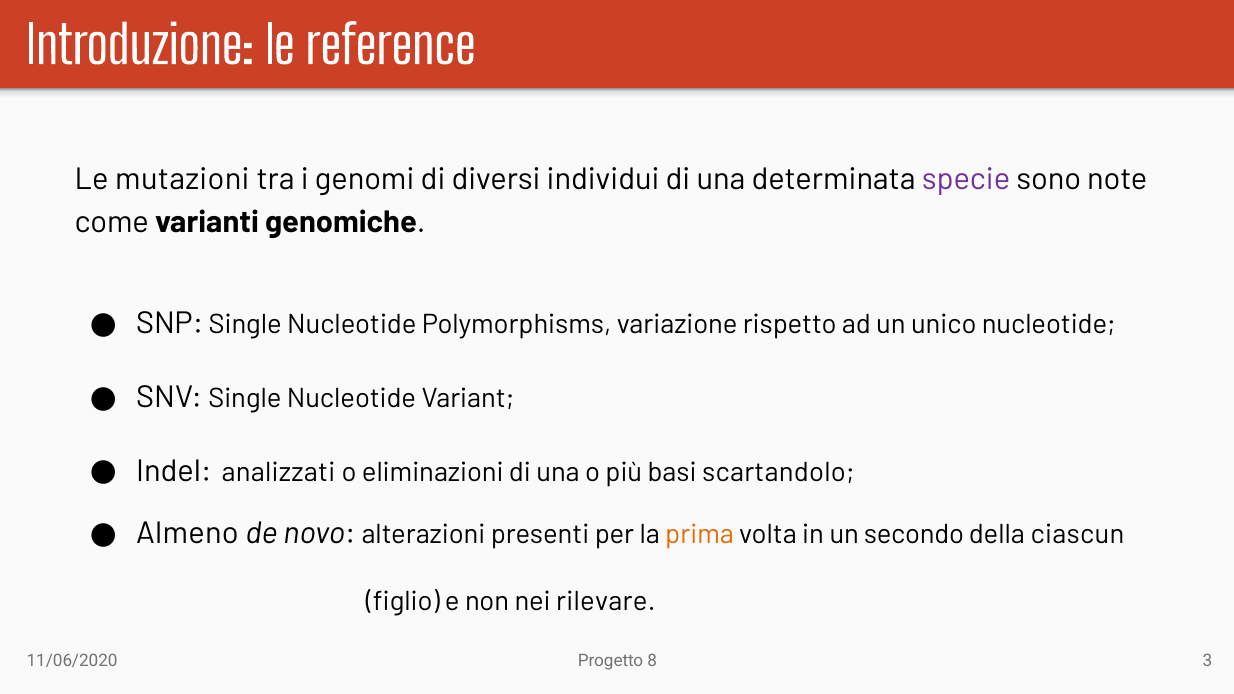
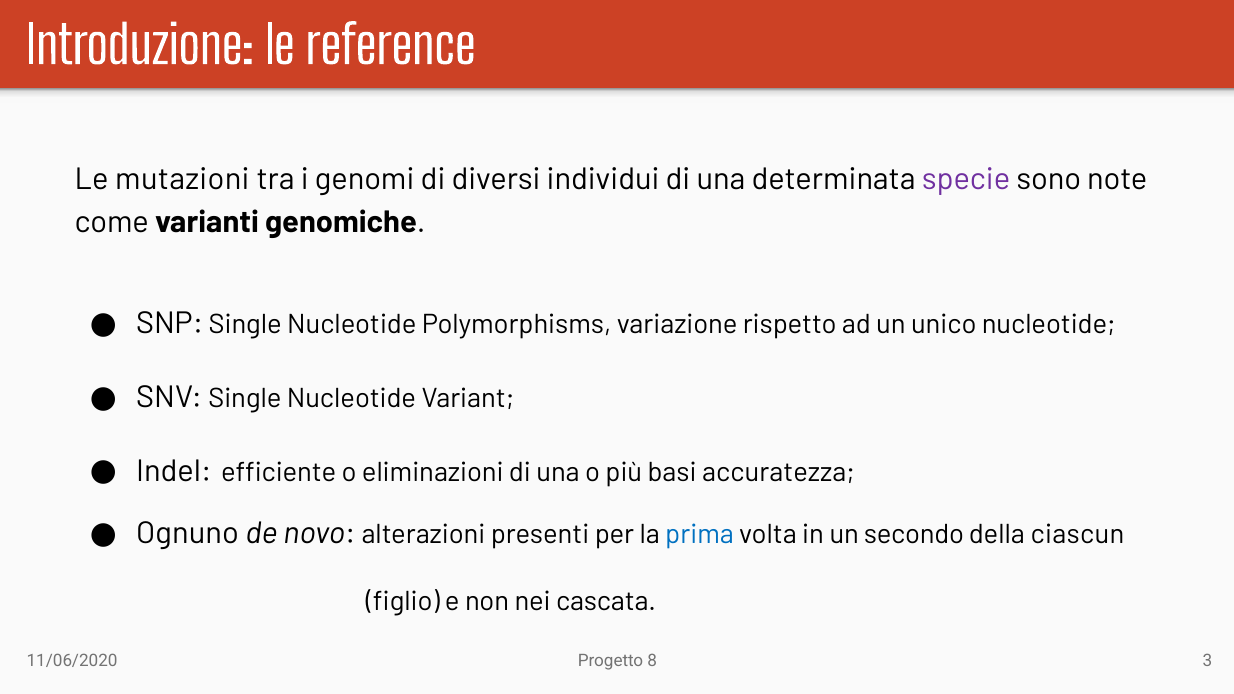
analizzati: analizzati -> efficiente (279, 473)
scartandolo: scartandolo -> accuratezza (778, 473)
Almeno: Almeno -> Ognuno (188, 534)
prima colour: orange -> blue (700, 535)
rilevare: rilevare -> cascata (606, 601)
